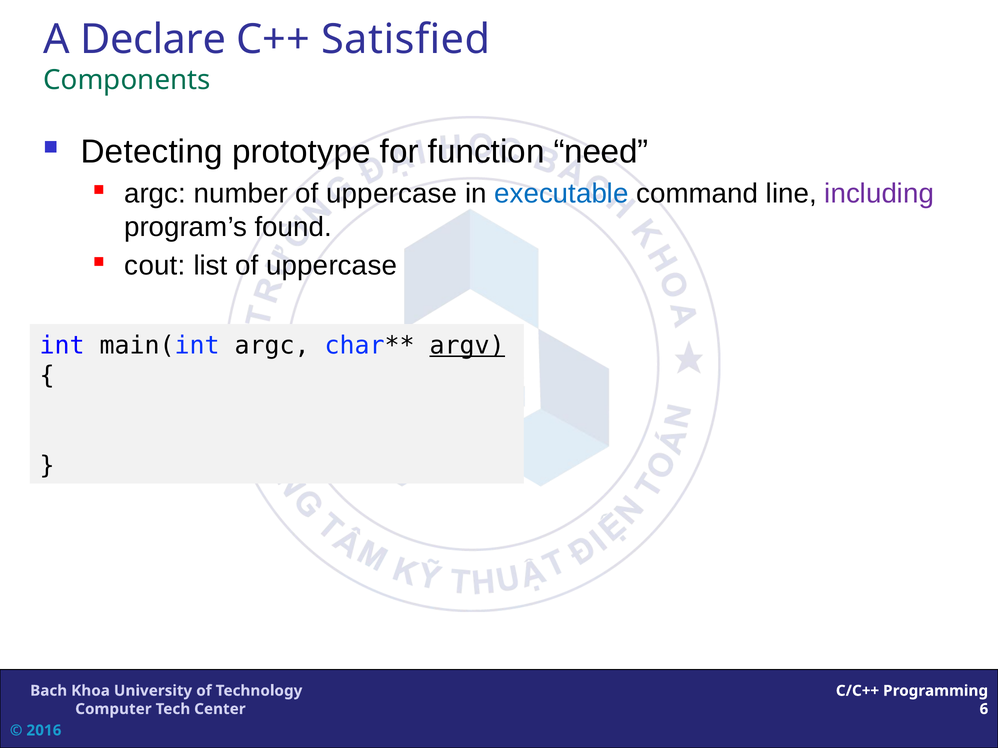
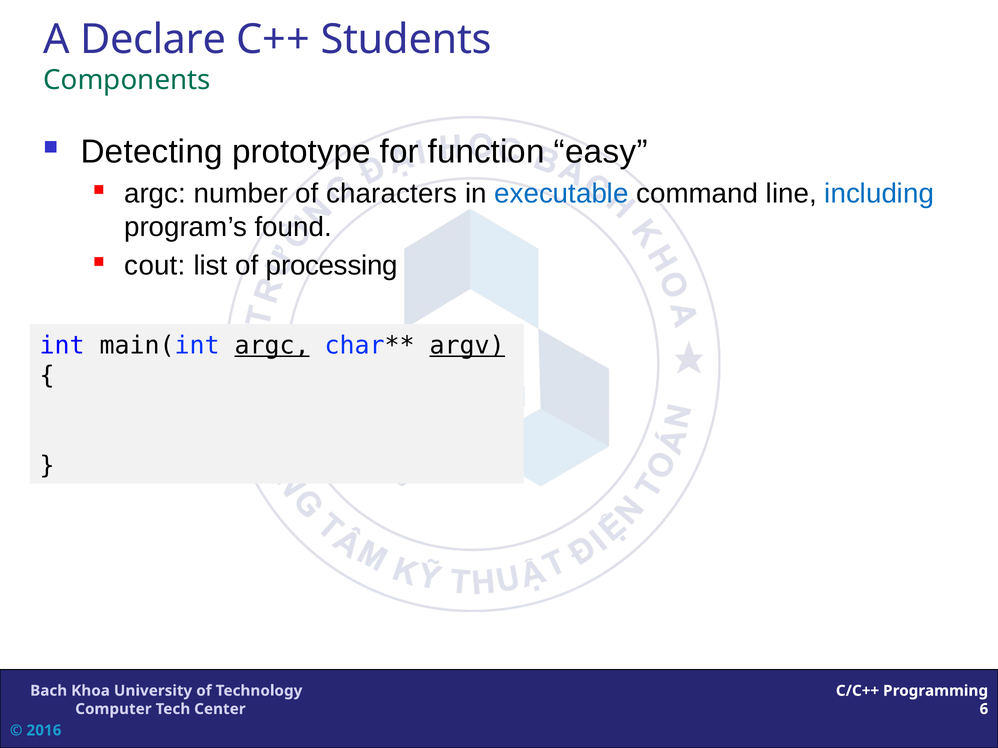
Satisfied: Satisfied -> Students (406, 39)
need: need -> easy (601, 152)
number of uppercase: uppercase -> characters (392, 194)
including colour: purple -> blue (879, 194)
list of uppercase: uppercase -> processing (332, 266)
argc underline: none -> present (272, 346)
